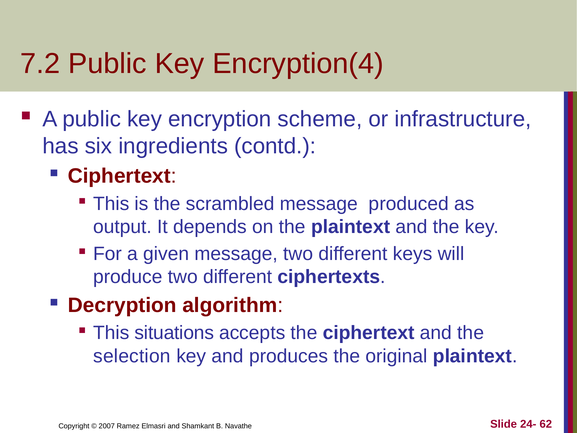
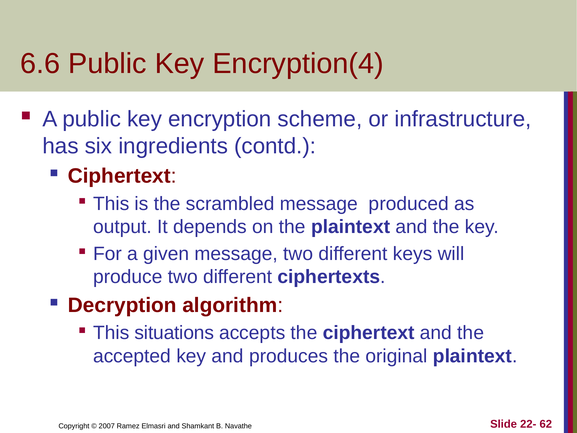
7.2: 7.2 -> 6.6 (40, 64)
selection: selection -> accepted (132, 356)
24-: 24- -> 22- (528, 424)
